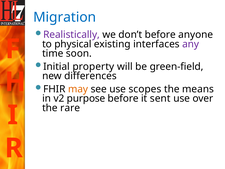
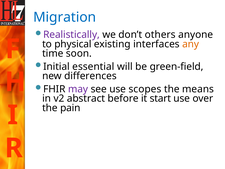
don’t before: before -> others (160, 35)
any colour: purple -> orange (191, 44)
property: property -> essential (93, 66)
may colour: orange -> purple (78, 89)
purpose: purpose -> abstract (86, 98)
sent: sent -> start (160, 98)
rare: rare -> pain (70, 108)
